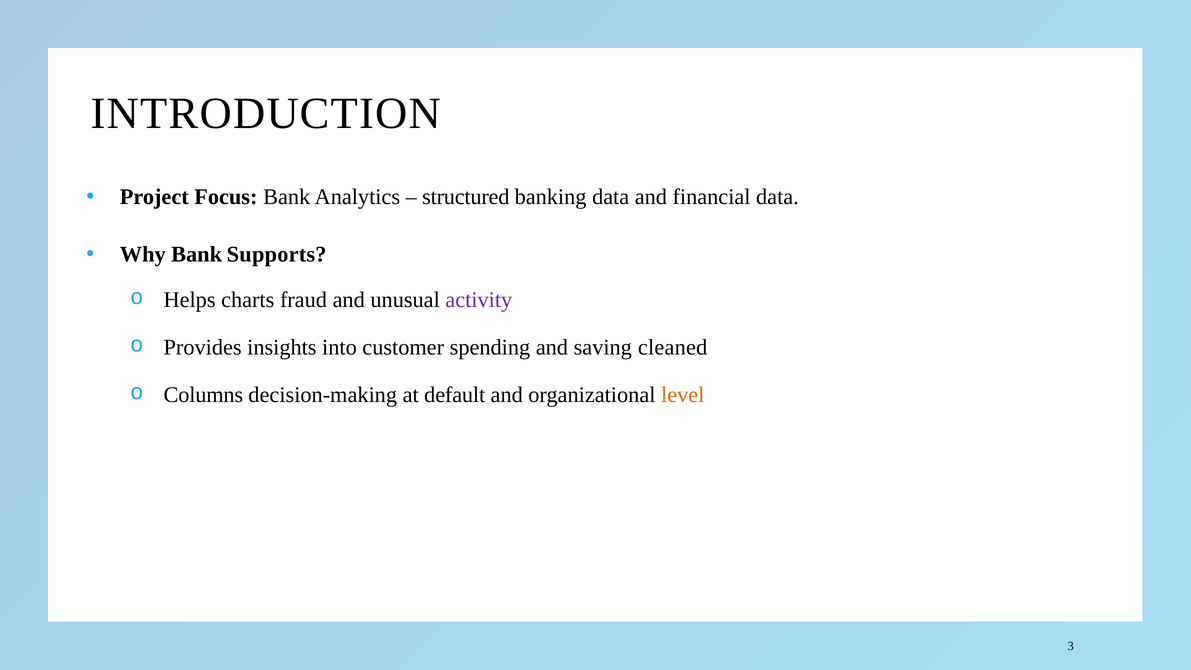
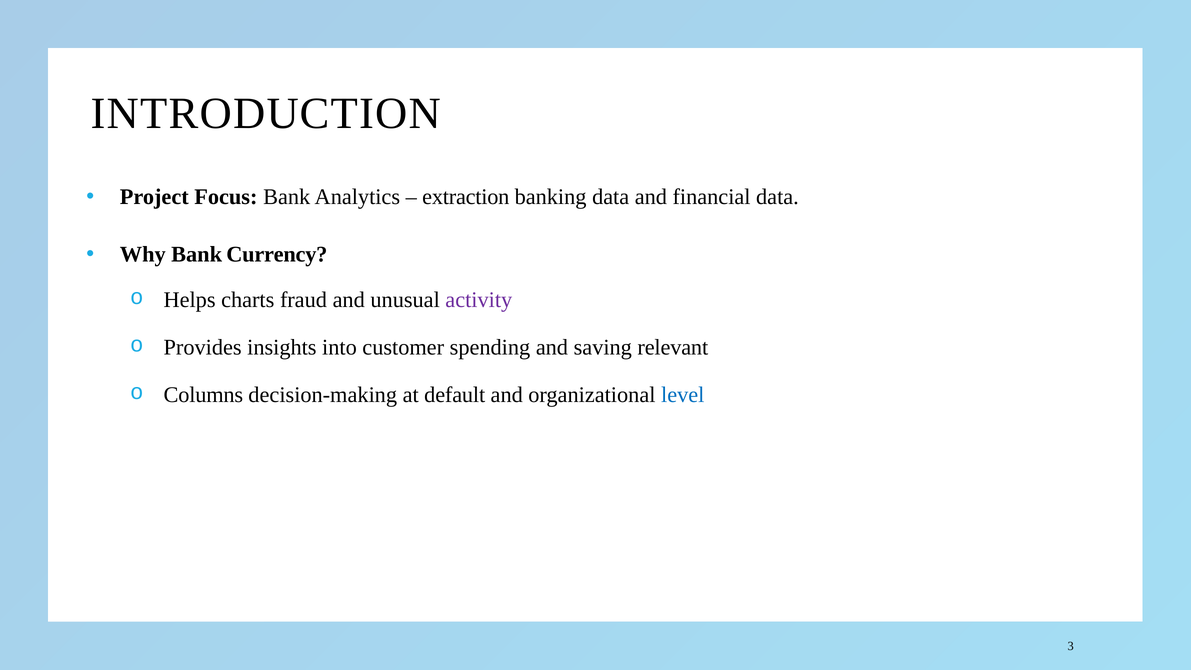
structured: structured -> extraction (466, 197)
Supports: Supports -> Currency (277, 255)
cleaned: cleaned -> relevant (673, 347)
level colour: orange -> blue (683, 395)
